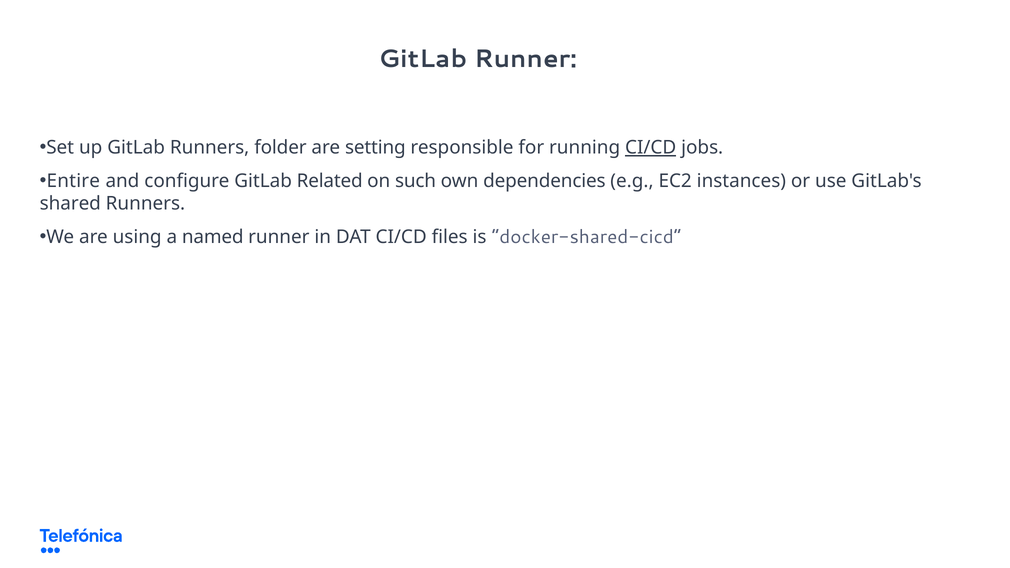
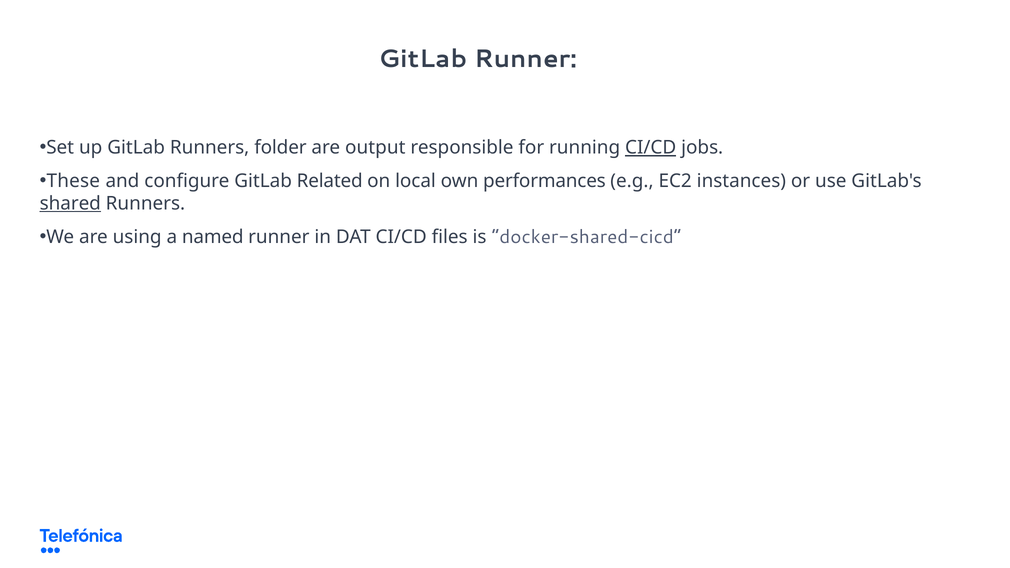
setting: setting -> output (375, 148)
Entire: Entire -> These (73, 181)
such: such -> local (415, 181)
dependencies: dependencies -> performances (544, 181)
shared underline: none -> present (70, 204)
